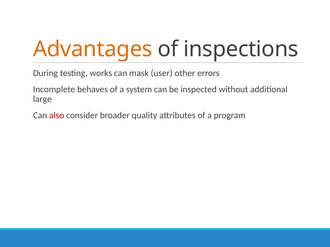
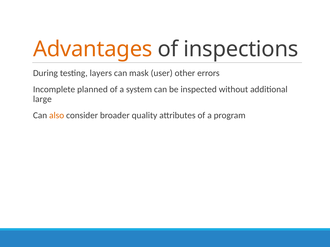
works: works -> layers (101, 73)
behaves: behaves -> planned (92, 89)
also colour: red -> orange (57, 116)
